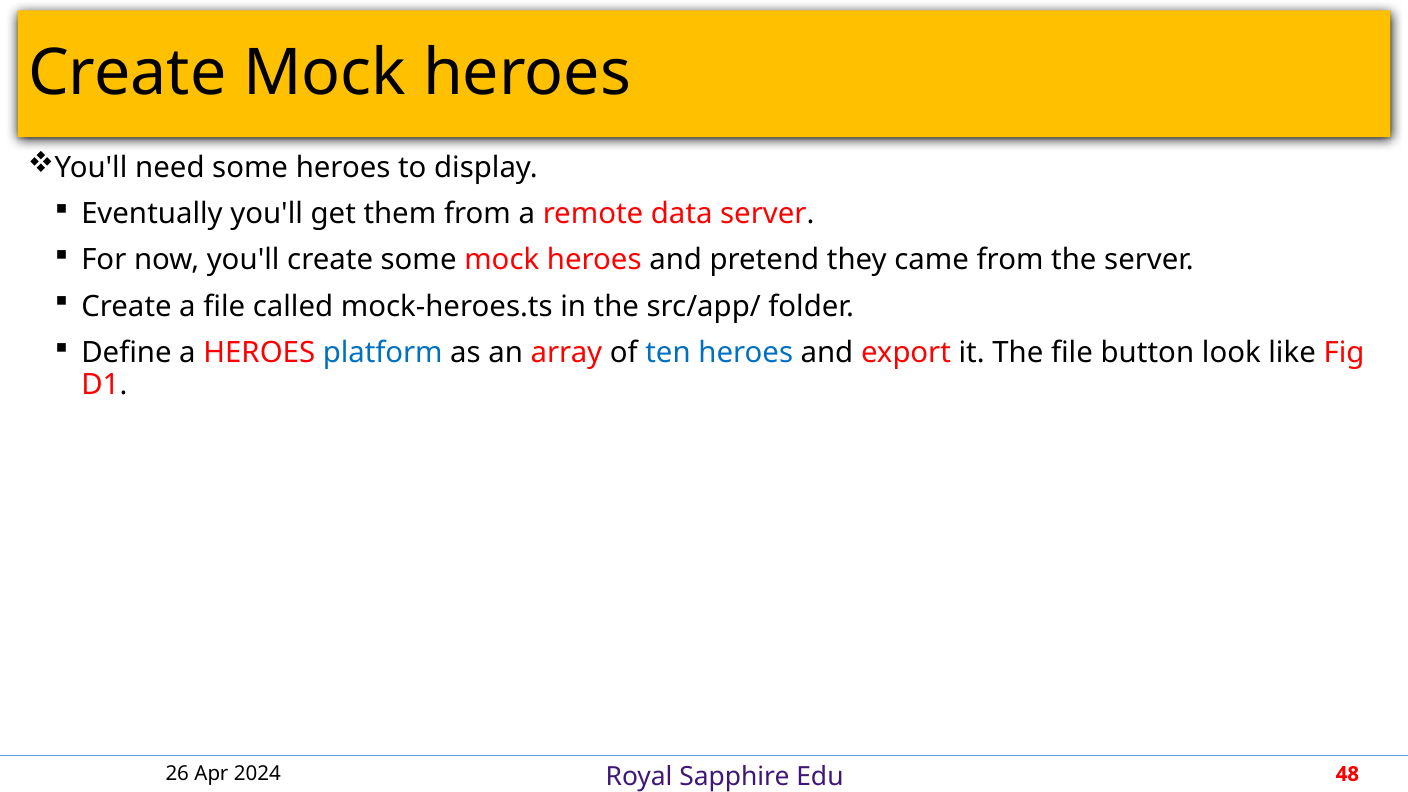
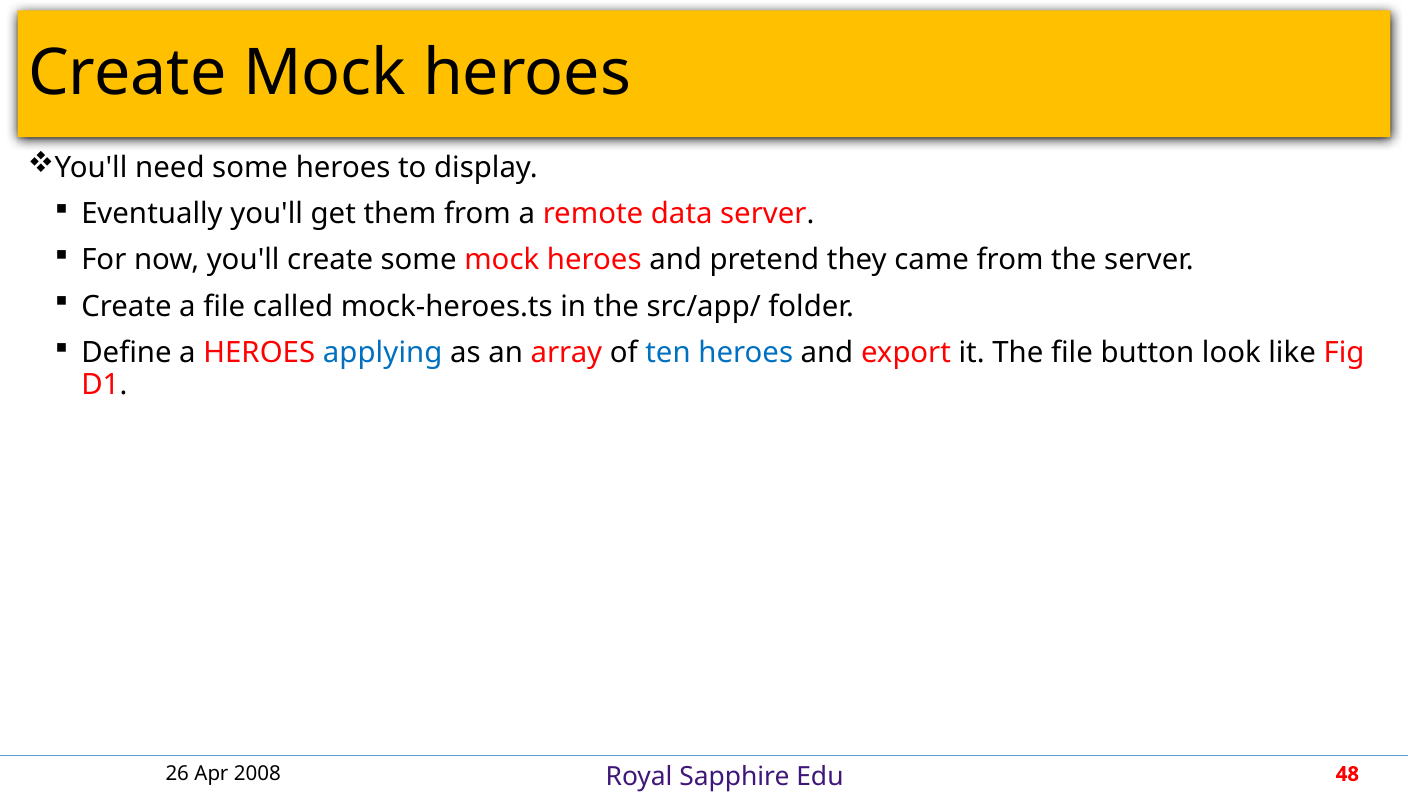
platform: platform -> applying (383, 353)
2024: 2024 -> 2008 (257, 774)
